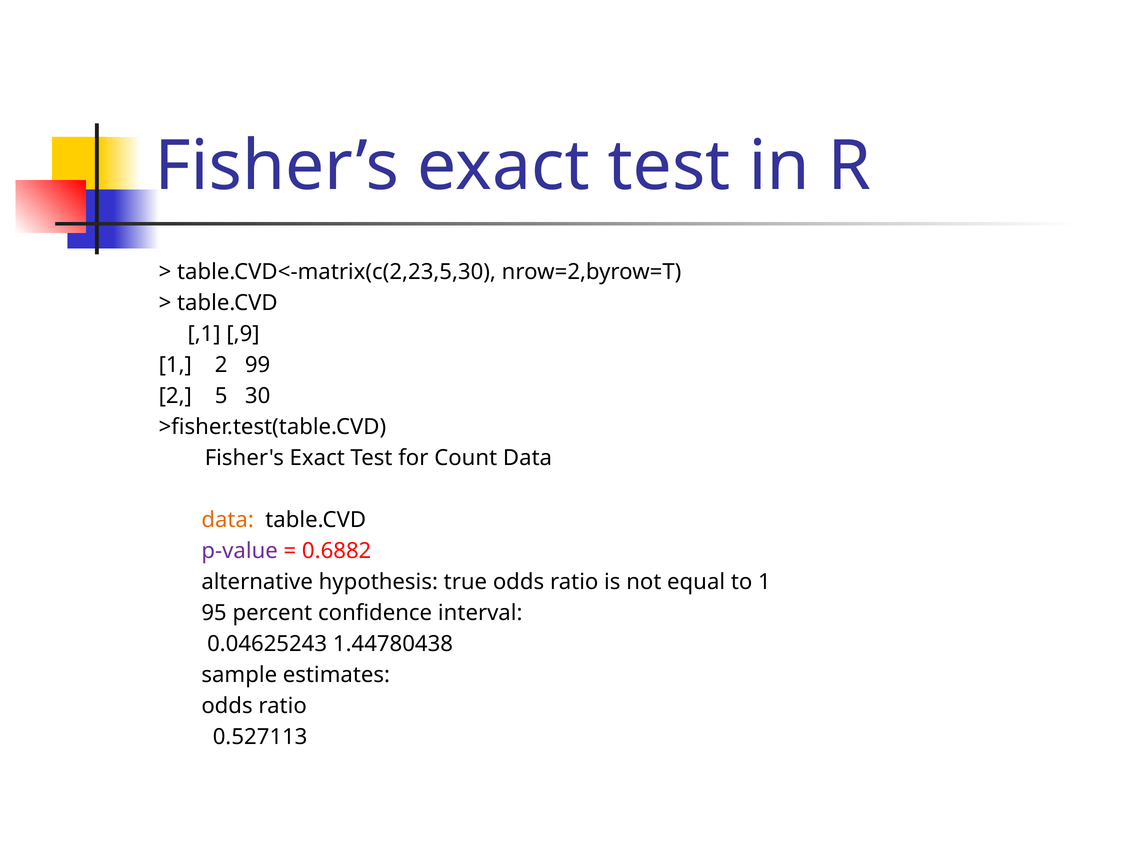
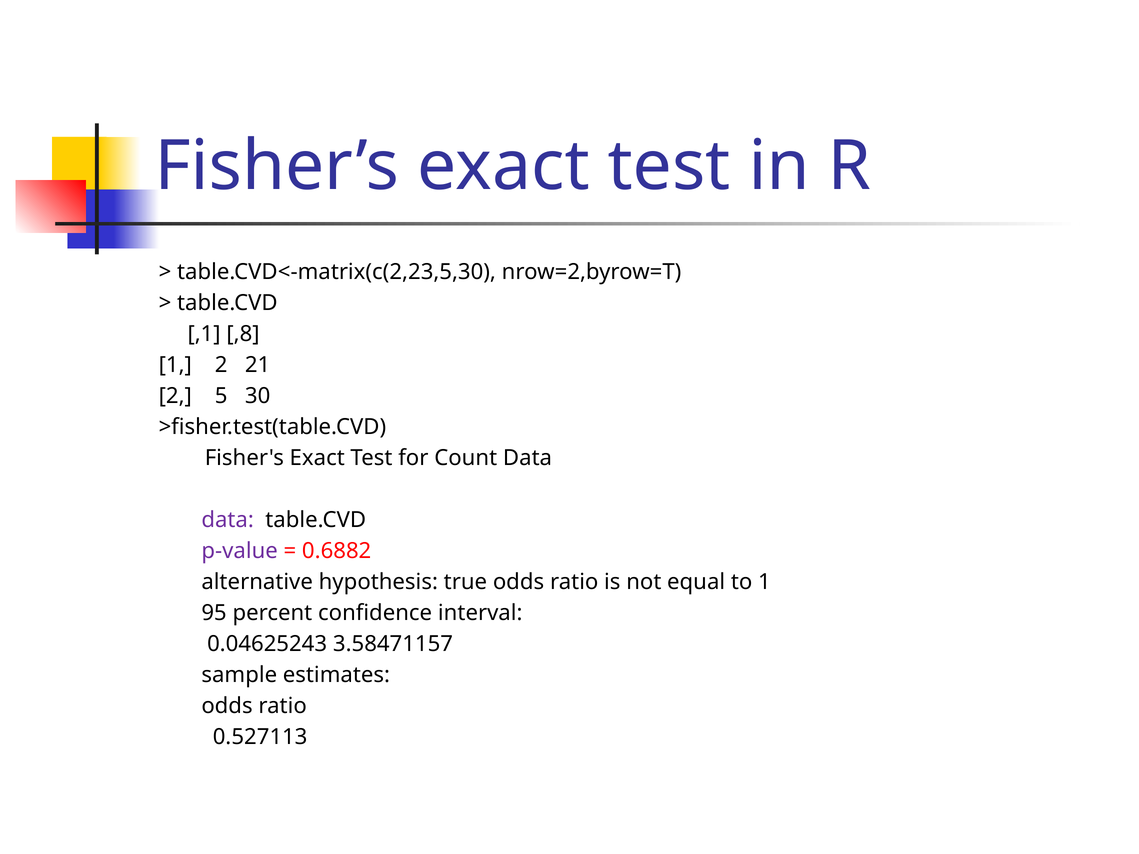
,9: ,9 -> ,8 (243, 334)
99: 99 -> 21 (258, 365)
data colour: orange -> purple (228, 520)
1.44780438: 1.44780438 -> 3.58471157 (393, 644)
